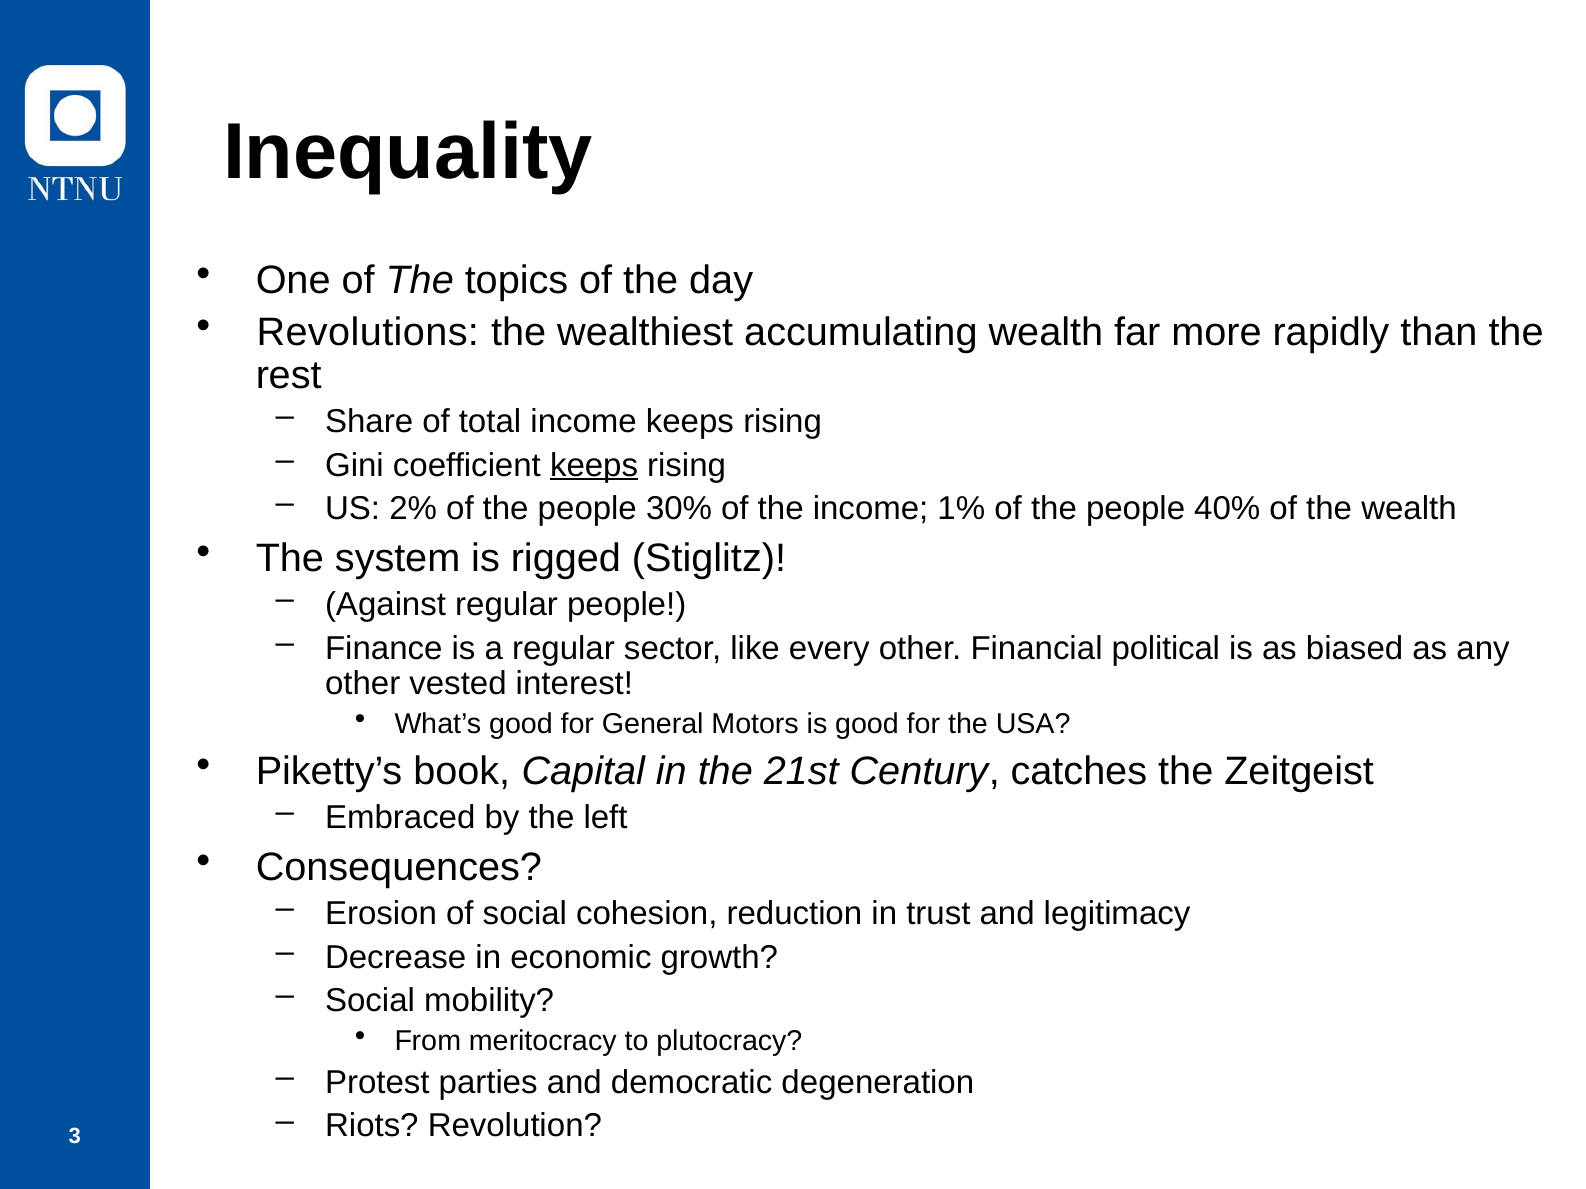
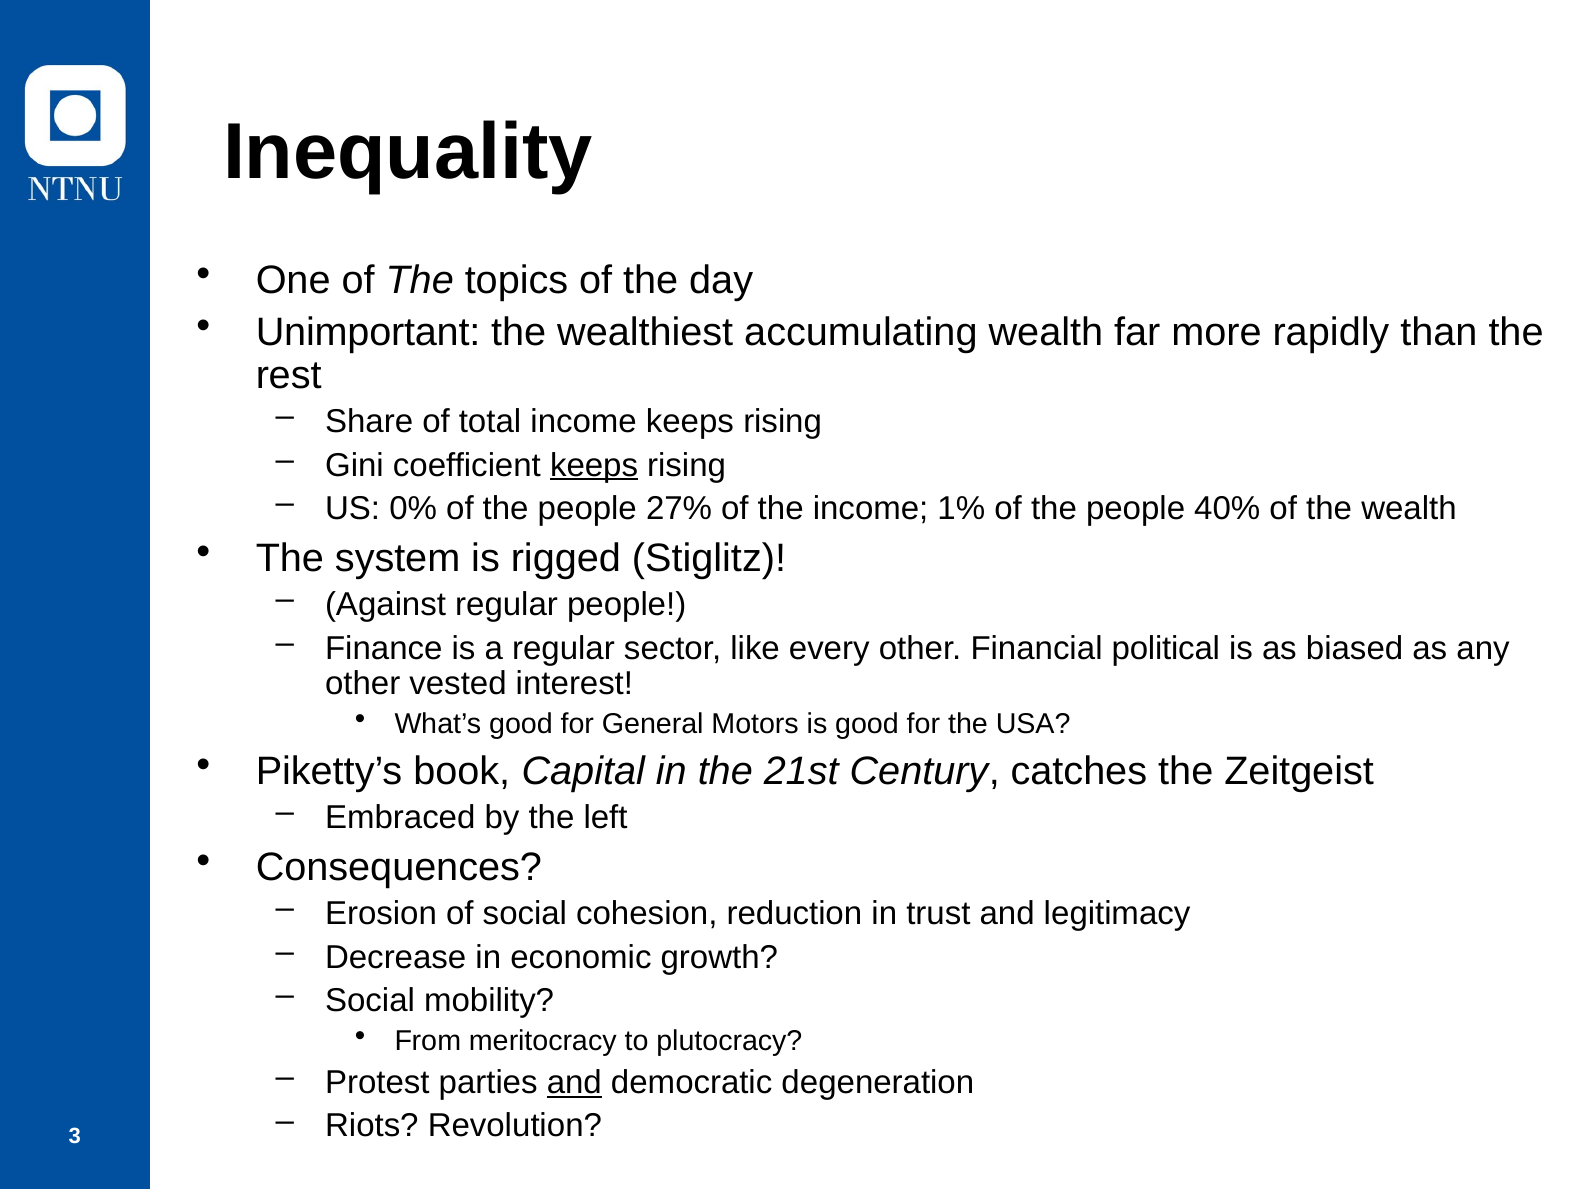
Revolutions: Revolutions -> Unimportant (368, 333)
2%: 2% -> 0% (413, 509)
30%: 30% -> 27% (679, 509)
and underline: none -> present (574, 1083)
